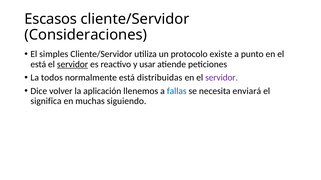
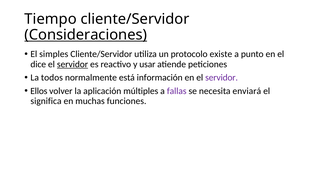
Escasos: Escasos -> Tiempo (51, 19)
Consideraciones underline: none -> present (86, 35)
está: está -> dice (38, 64)
distribuidas: distribuidas -> información (160, 78)
Dice: Dice -> Ellos (39, 91)
llenemos: llenemos -> múltiples (141, 91)
fallas colour: blue -> purple (177, 91)
siguiendo: siguiendo -> funciones (127, 101)
